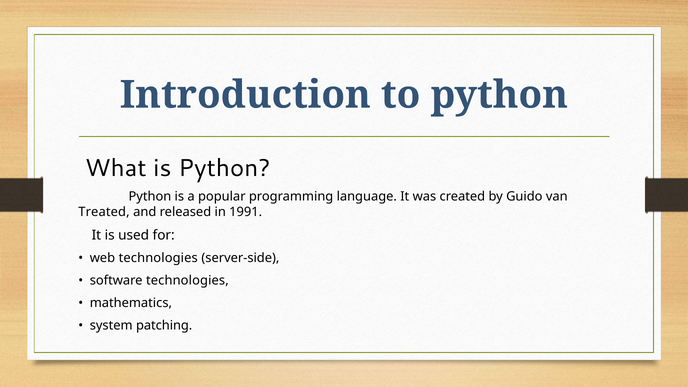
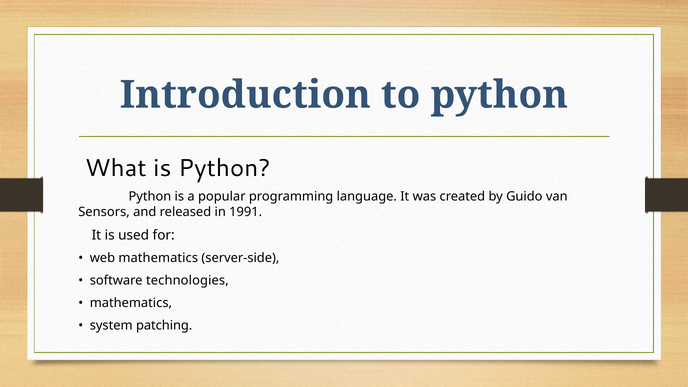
Treated: Treated -> Sensors (104, 212)
web technologies: technologies -> mathematics (158, 258)
